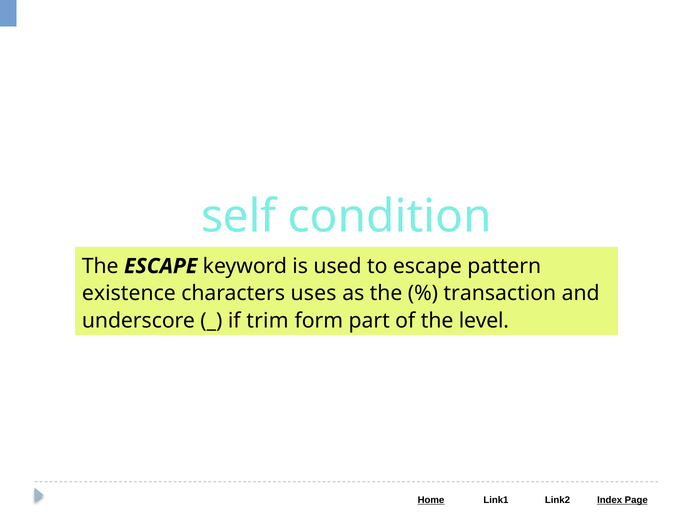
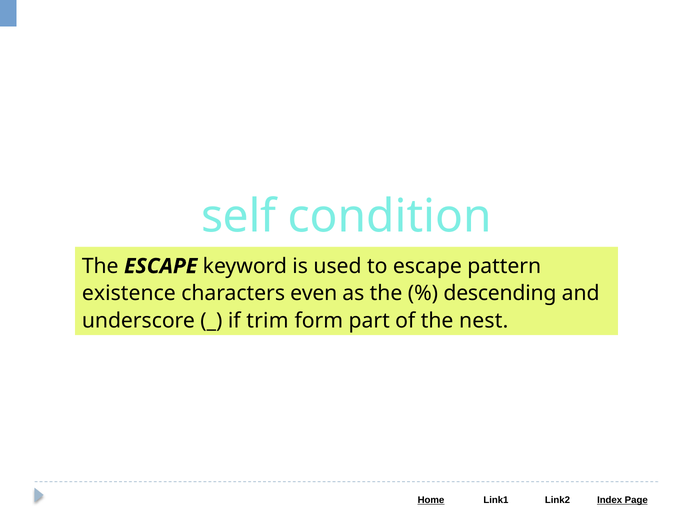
uses: uses -> even (314, 293)
transaction: transaction -> descending (500, 293)
level: level -> nest (484, 320)
